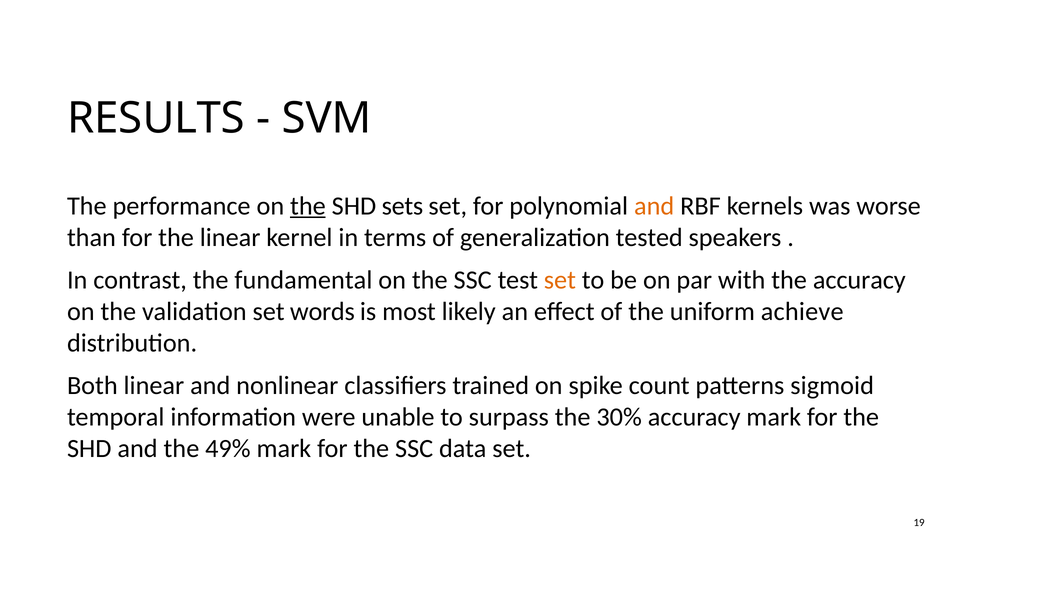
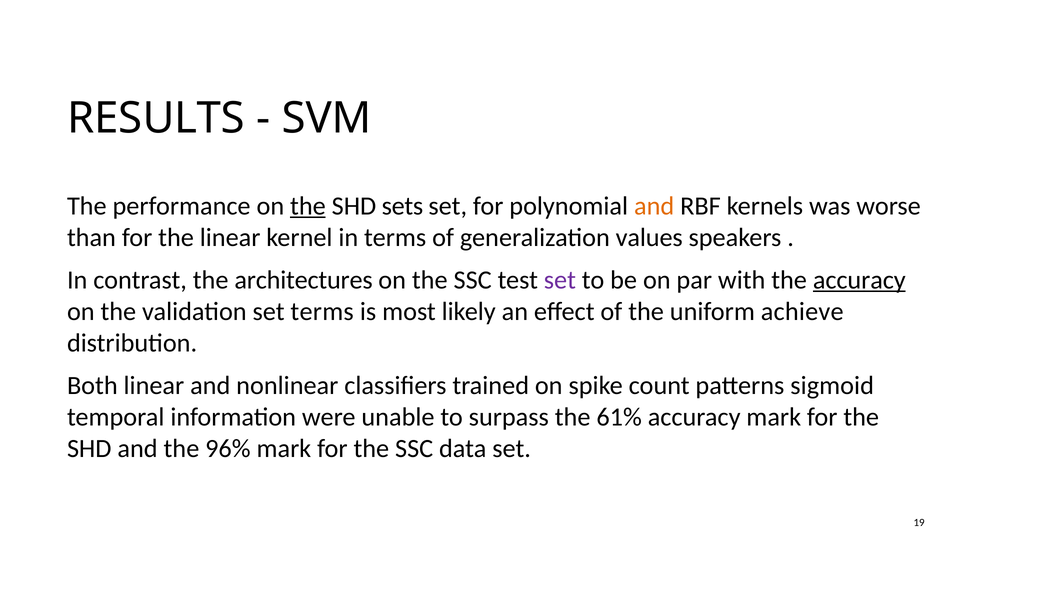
tested: tested -> values (649, 238)
fundamental: fundamental -> architectures (304, 280)
set colour: orange -> purple (560, 280)
accuracy underline: none -> present (859, 280)
set words: words -> terms (322, 312)
30%: 30% -> 61% (619, 417)
49%: 49% -> 96% (228, 449)
